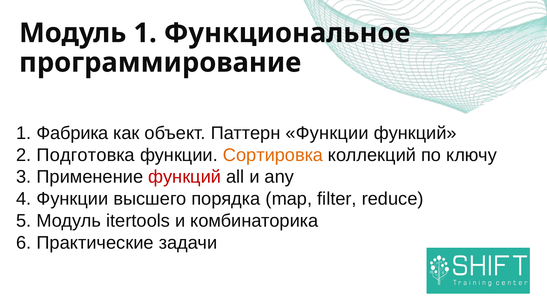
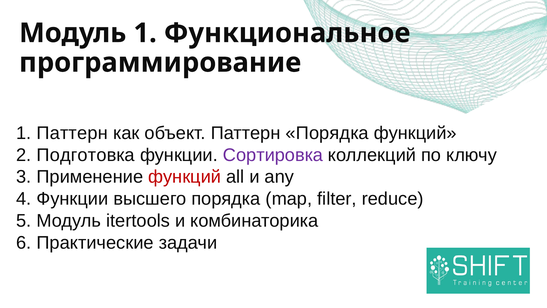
1 Фабрика: Фабрика -> Паттерн (72, 133)
Паттерн Функции: Функции -> Порядка (327, 133)
Сортировка colour: orange -> purple (273, 155)
